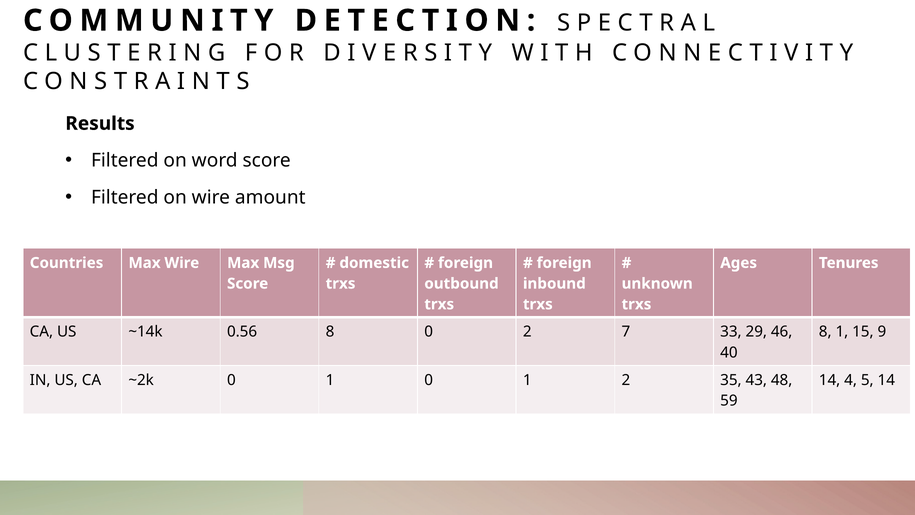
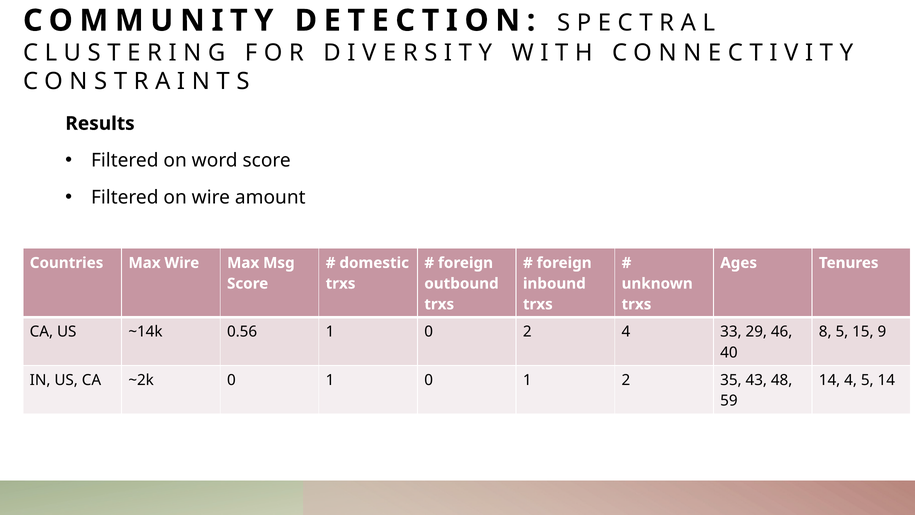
0.56 8: 8 -> 1 (330, 332)
2 7: 7 -> 4 (626, 332)
8 1: 1 -> 5 (842, 332)
